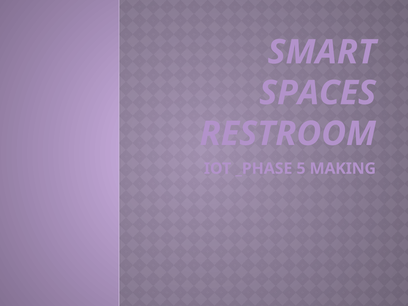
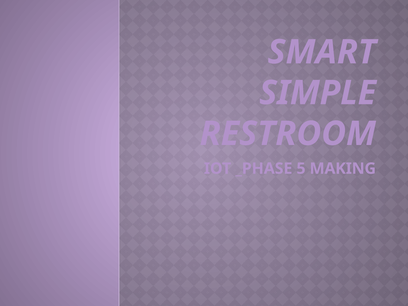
SPACES: SPACES -> SIMPLE (318, 93)
